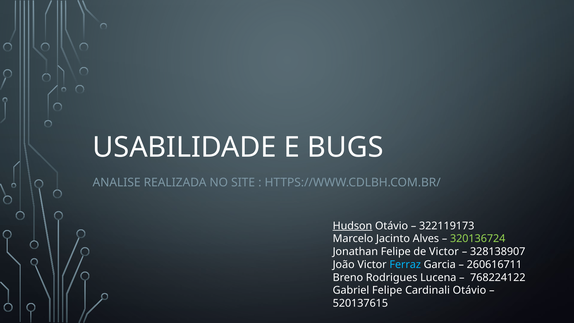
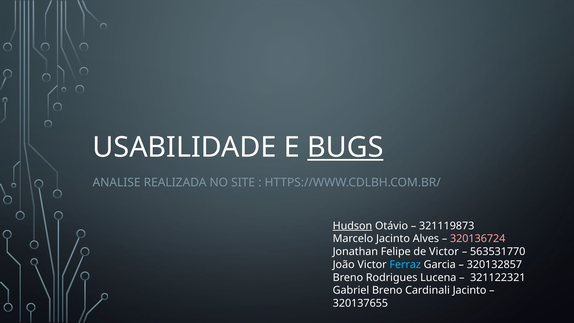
BUGS underline: none -> present (345, 147)
322119173: 322119173 -> 321119873 (447, 226)
320136724 colour: light green -> pink (478, 239)
328138907: 328138907 -> 563531770 (498, 252)
260616711: 260616711 -> 320132857 (494, 264)
768224122: 768224122 -> 321122321 (498, 277)
Gabriel Felipe: Felipe -> Breno (387, 290)
Cardinali Otávio: Otávio -> Jacinto (470, 290)
520137615: 520137615 -> 320137655 (360, 303)
